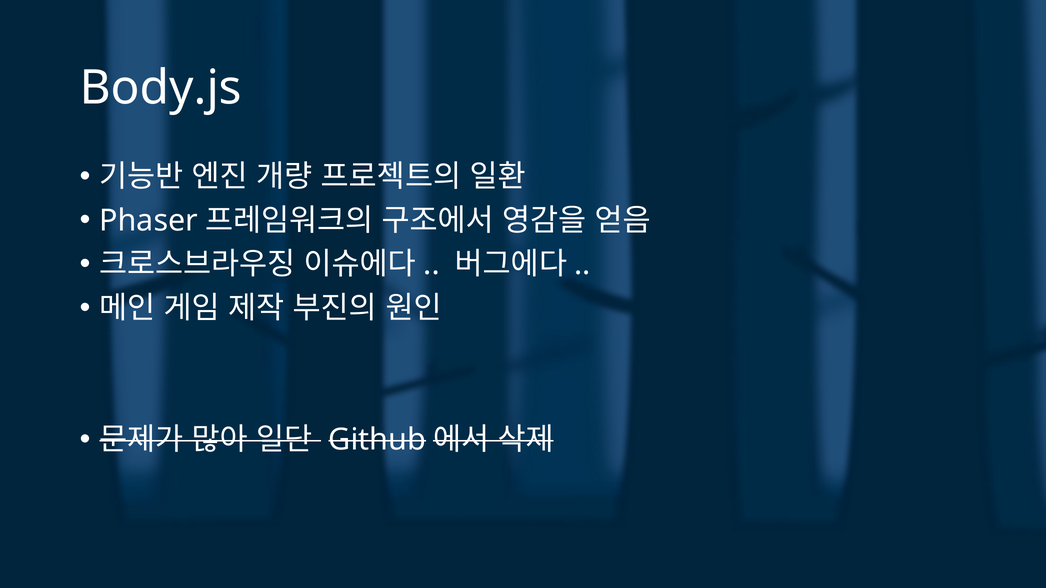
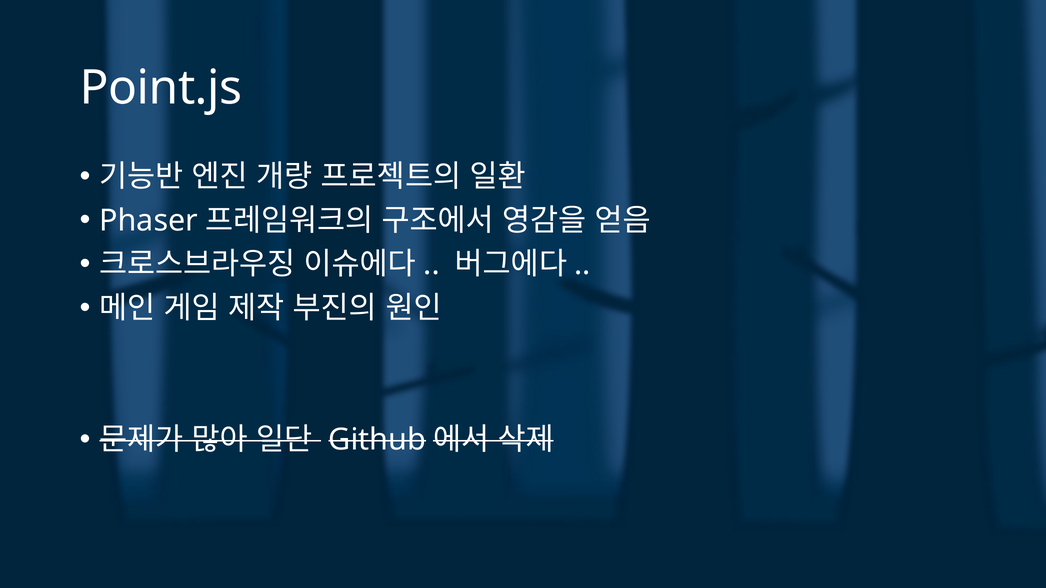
Body.js: Body.js -> Point.js (161, 88)
